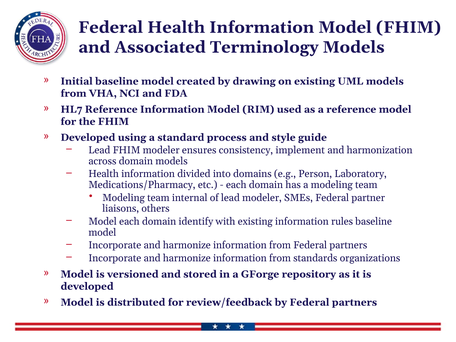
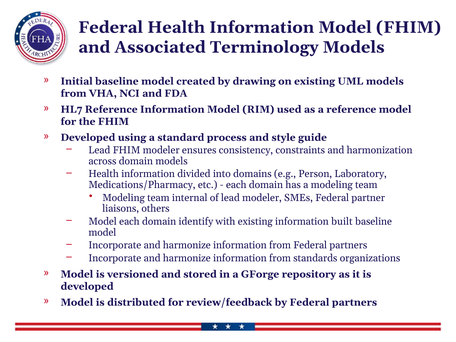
implement: implement -> constraints (300, 150)
rules: rules -> built (342, 221)
